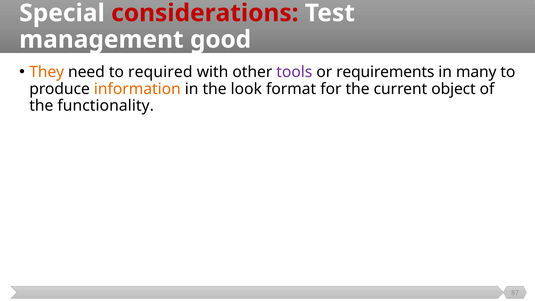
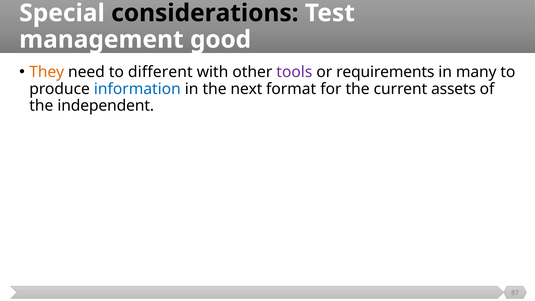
considerations colour: red -> black (205, 13)
required: required -> different (160, 72)
information colour: orange -> blue (137, 89)
look: look -> next (246, 89)
object: object -> assets (454, 89)
functionality: functionality -> independent (106, 106)
